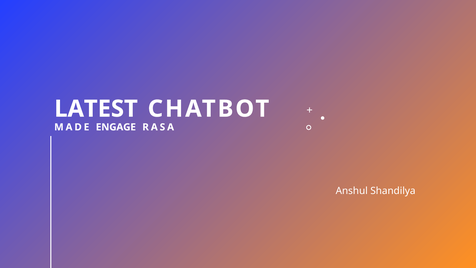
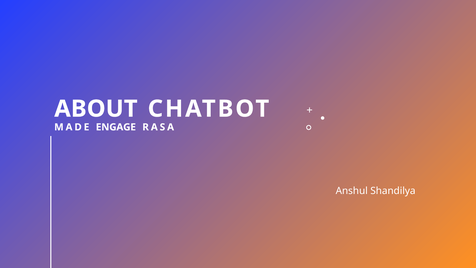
LATEST: LATEST -> ABOUT (96, 109)
